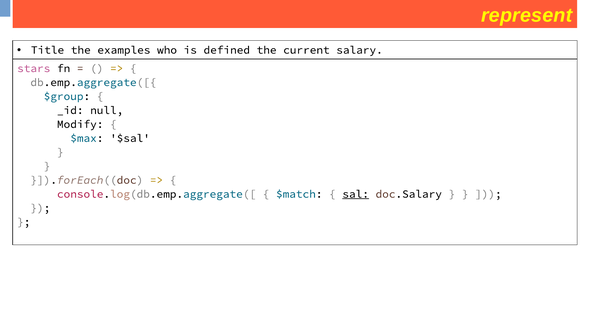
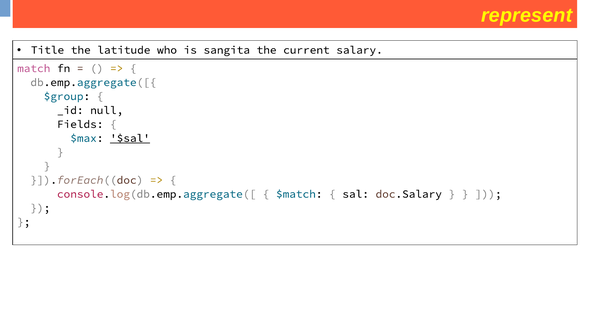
examples: examples -> latitude (124, 50)
defined: defined -> sangita (227, 50)
stars: stars -> match (34, 68)
Modify: Modify -> Fields (80, 124)
$sal underline: none -> present (130, 138)
sal underline: present -> none (356, 194)
